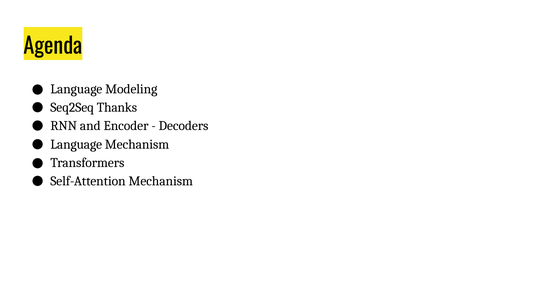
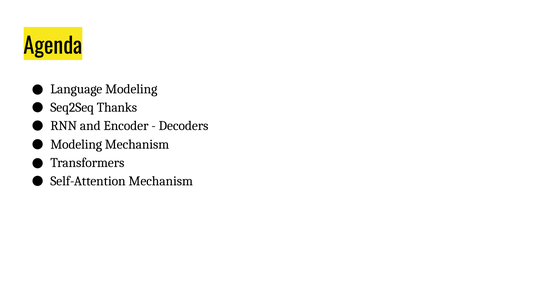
Language: Language -> Modeling (76, 144)
